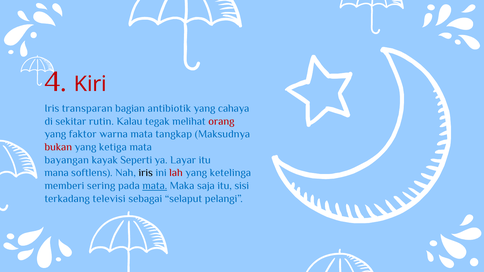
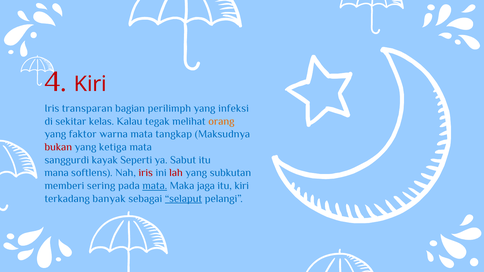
antibiotik: antibiotik -> perilimph (169, 108)
cahaya: cahaya -> infeksi (234, 108)
rutin: rutin -> kelas (101, 121)
orang colour: red -> orange (221, 121)
bayangan: bayangan -> sanggurdi (67, 160)
Layar: Layar -> Sabut (183, 160)
iris colour: black -> red (146, 173)
ketelinga: ketelinga -> subkutan (230, 173)
saja: saja -> jaga (206, 186)
itu sisi: sisi -> kiri (242, 186)
televisi: televisi -> banyak (109, 199)
selaput underline: none -> present (183, 199)
